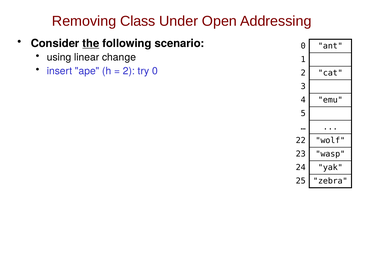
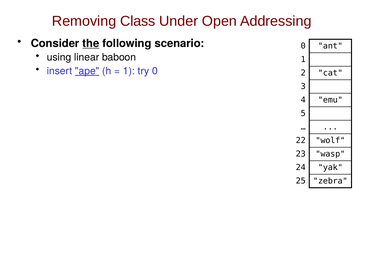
change: change -> baboon (119, 57)
ape underline: none -> present (87, 71)
2: 2 -> 1 (129, 71)
